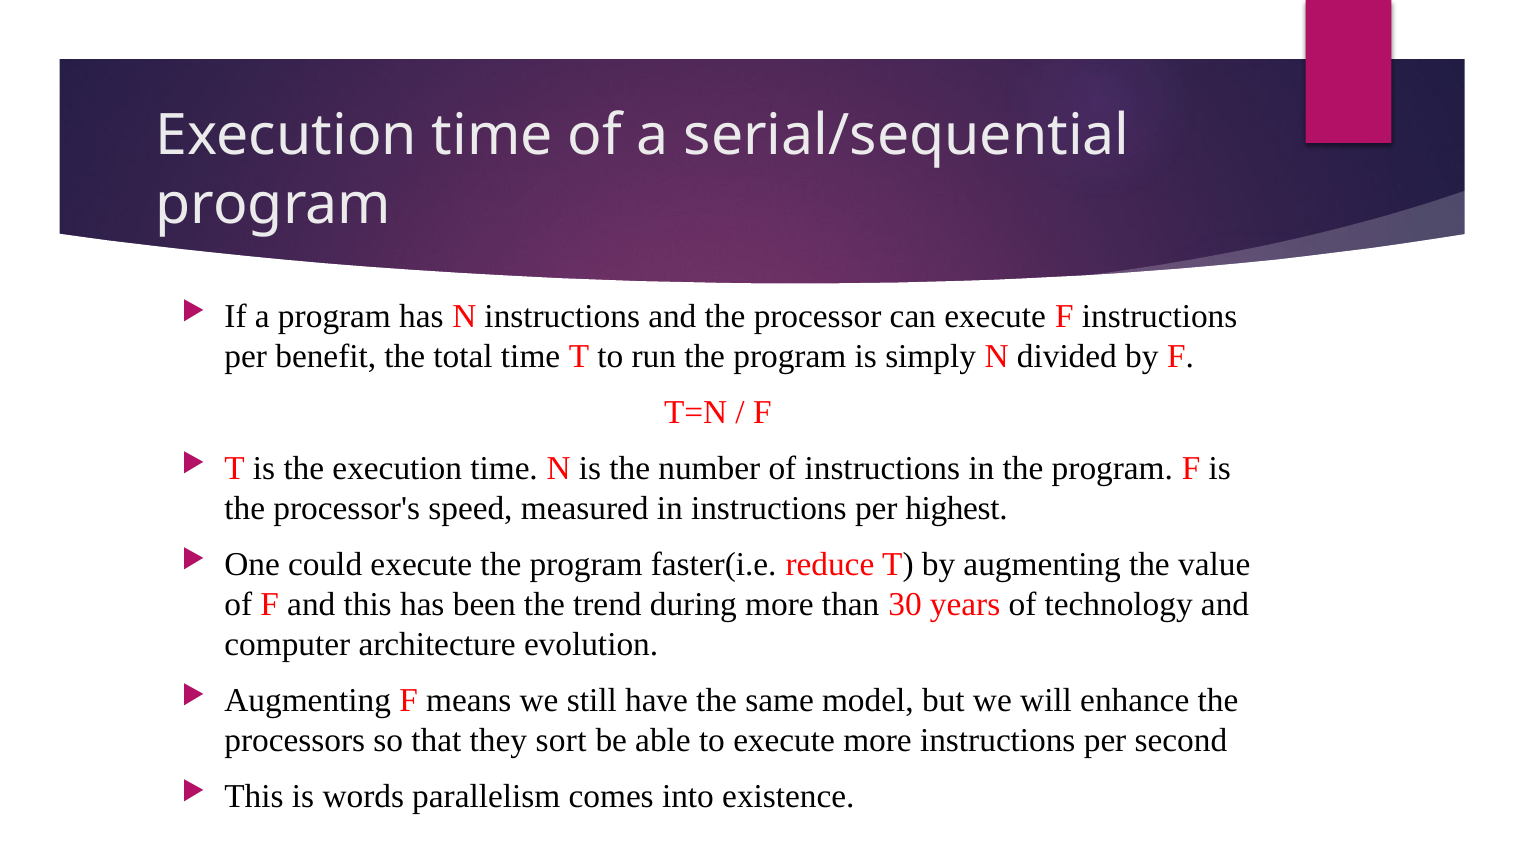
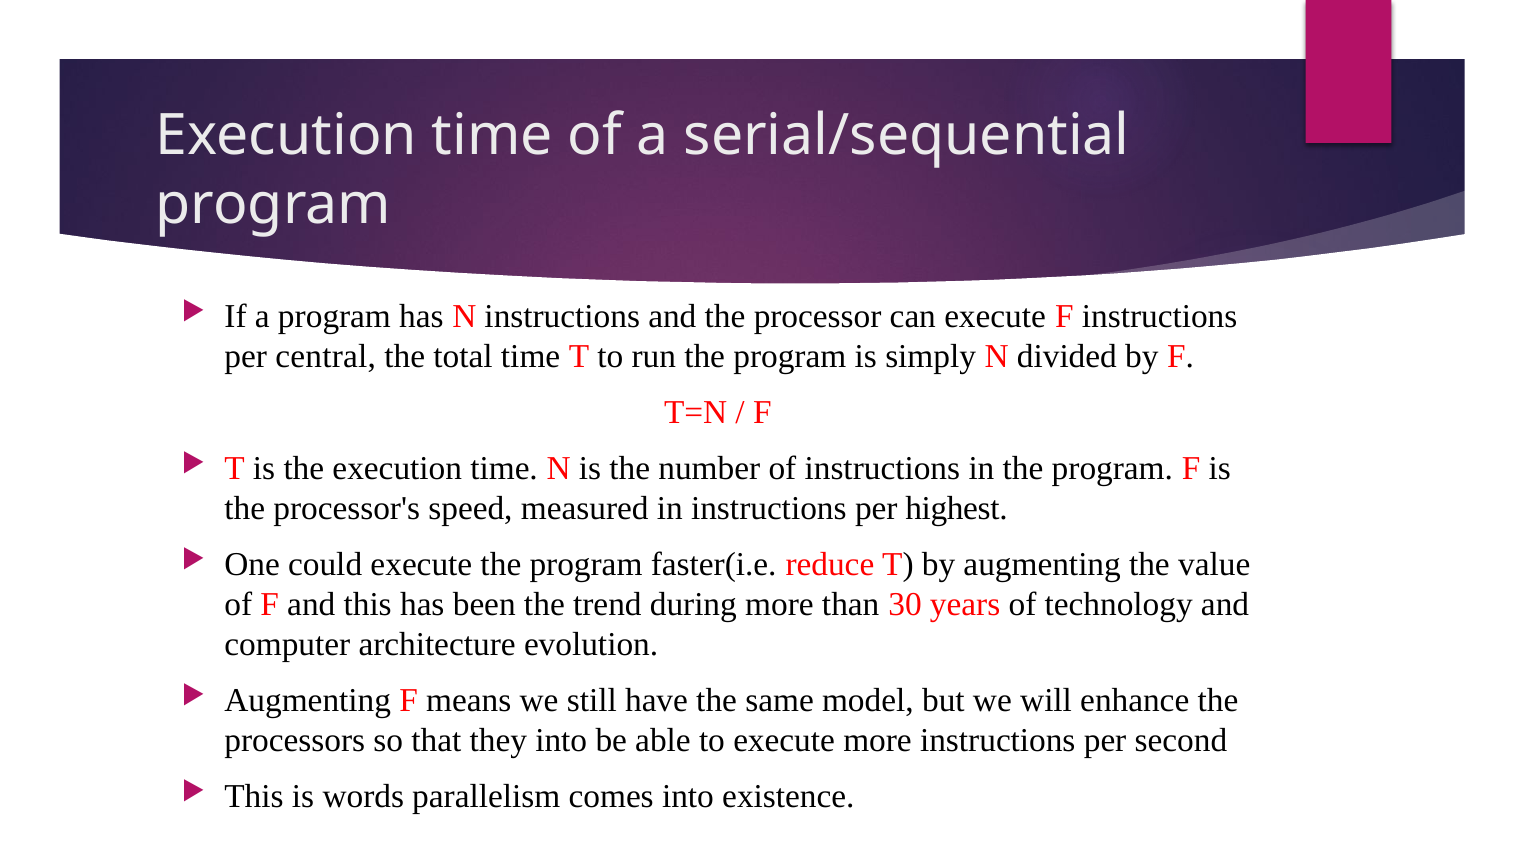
benefit: benefit -> central (326, 356)
they sort: sort -> into (561, 740)
